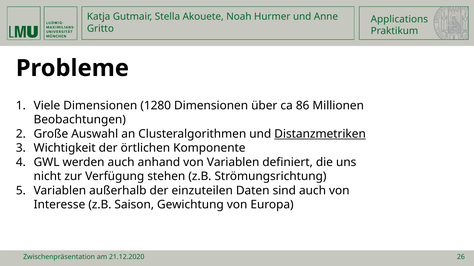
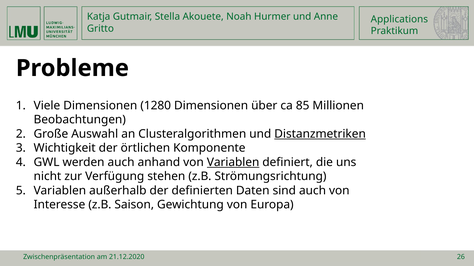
86: 86 -> 85 (303, 106)
Variablen underline: none -> present (233, 163)
einzuteilen: einzuteilen -> definierten (202, 191)
